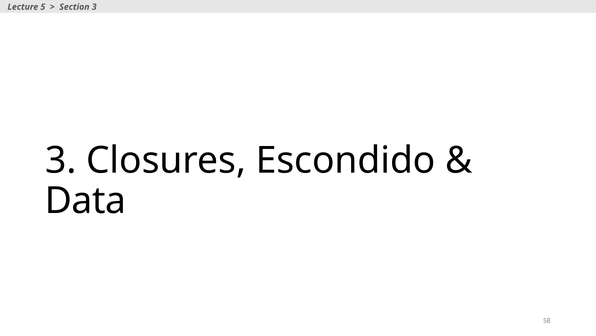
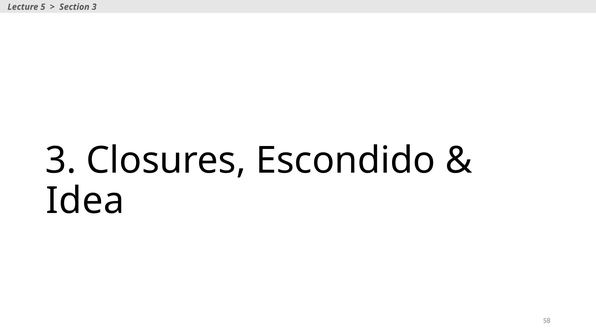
Data: Data -> Idea (85, 200)
